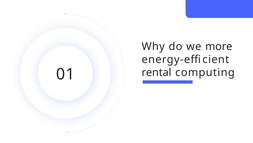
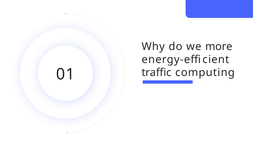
rental: rental -> traffic (157, 72)
